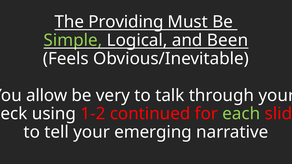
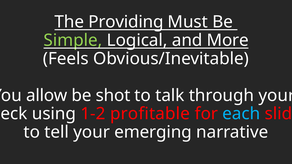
Been: Been -> More (228, 40)
very: very -> shot (113, 96)
continued: continued -> profitable (150, 114)
each colour: light green -> light blue (241, 114)
